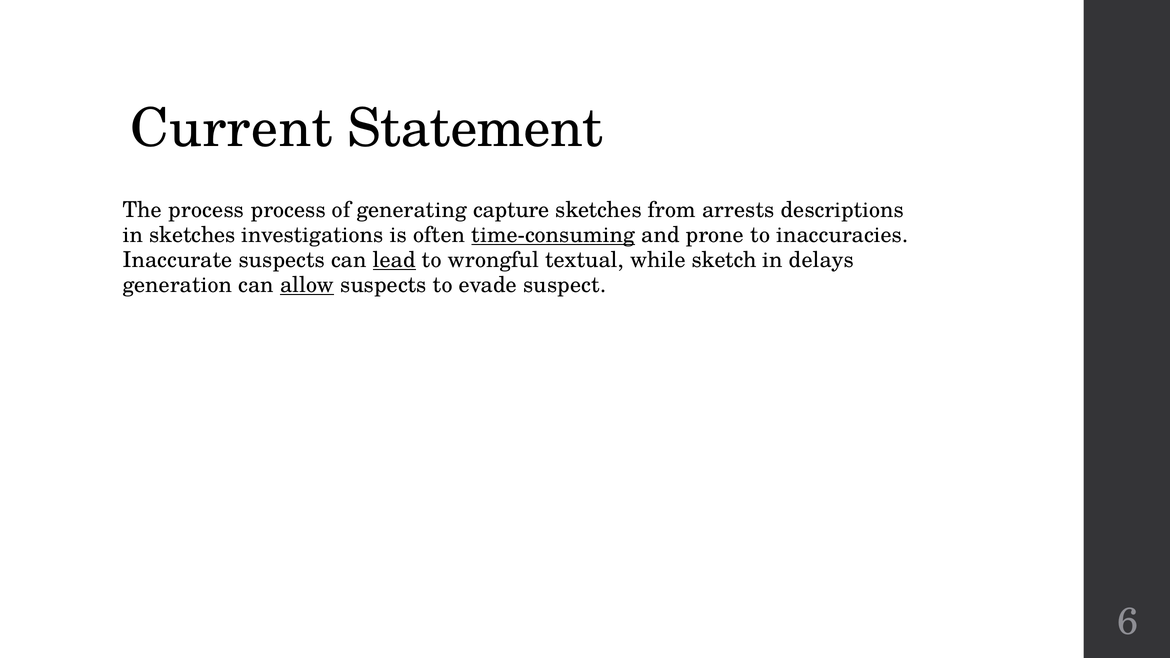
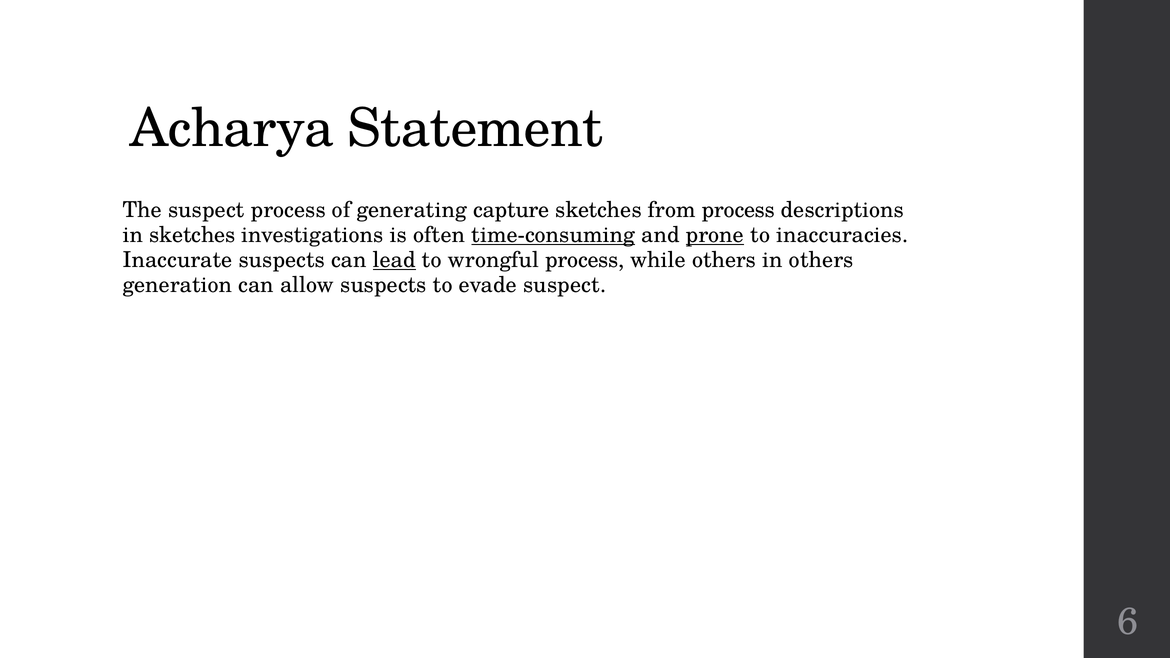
Current: Current -> Acharya (232, 129)
The process: process -> suspect (206, 210)
from arrests: arrests -> process (738, 210)
prone underline: none -> present (715, 235)
wrongful textual: textual -> process (585, 260)
while sketch: sketch -> others (724, 260)
in delays: delays -> others (821, 260)
allow underline: present -> none (307, 285)
